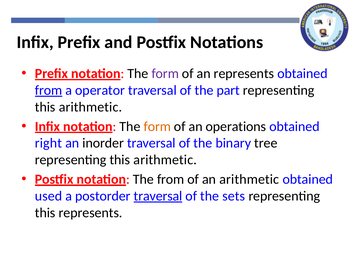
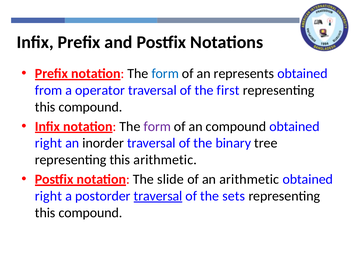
form colour: purple -> blue (165, 74)
from underline: present -> none (49, 90)
part: part -> first (228, 90)
arithmetic: arithmetic -> compound (91, 107)
form colour: orange -> purple (157, 127)
an operations: operations -> compound (236, 127)
The from: from -> slide (171, 180)
used: used -> right (48, 196)
represents: represents -> compound (91, 213)
